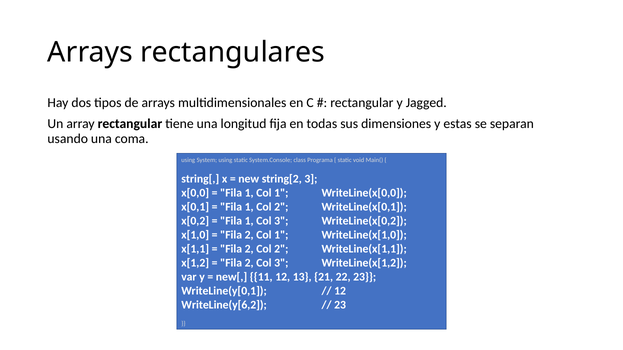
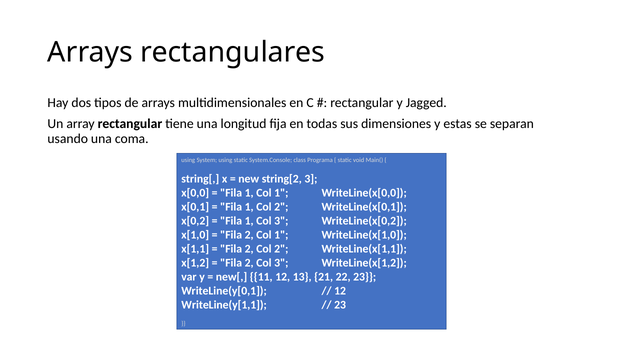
WriteLine(y[6,2: WriteLine(y[6,2 -> WriteLine(y[1,1 (224, 305)
